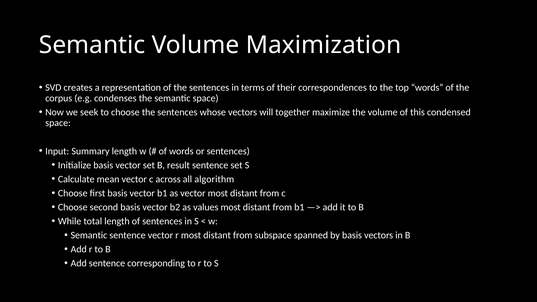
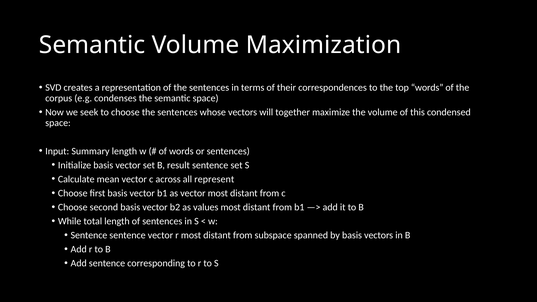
algorithm: algorithm -> represent (214, 179)
Semantic: Semantic -> Sentence (89, 235)
